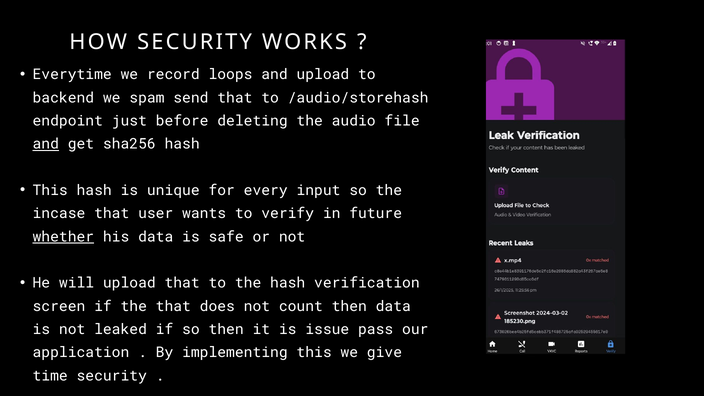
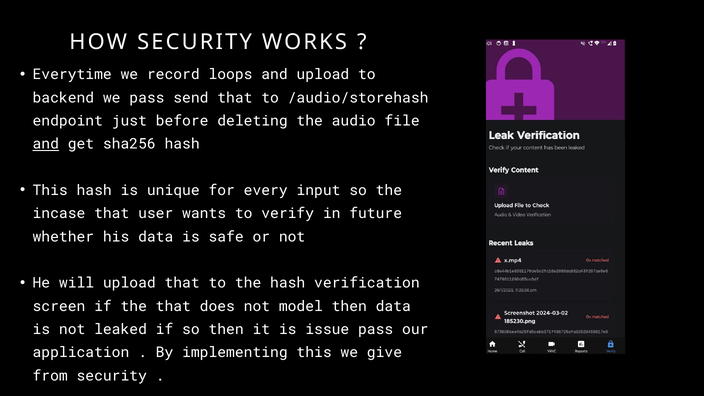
we spam: spam -> pass (147, 98)
whether underline: present -> none (63, 237)
count: count -> model (301, 306)
time: time -> from (50, 376)
